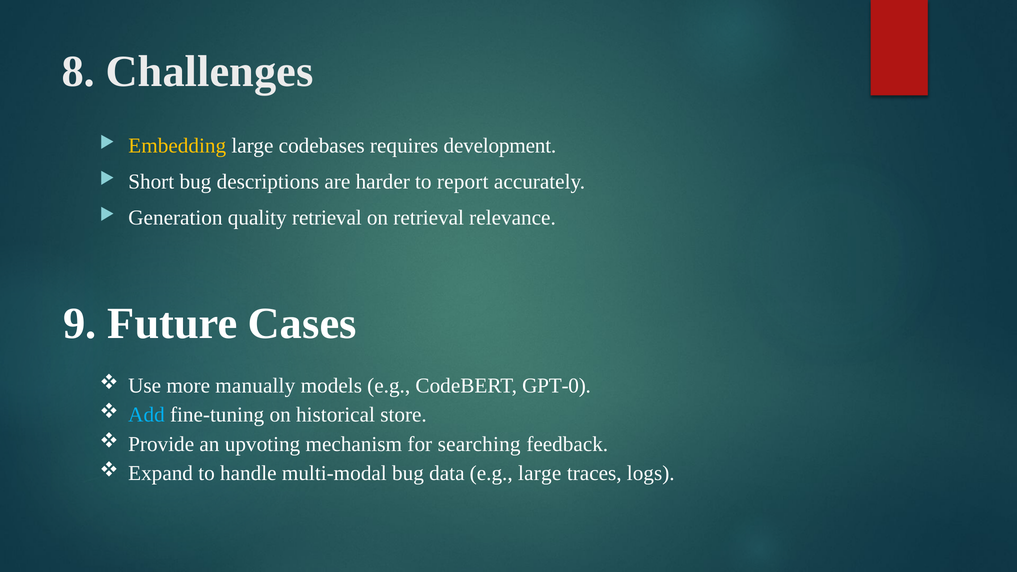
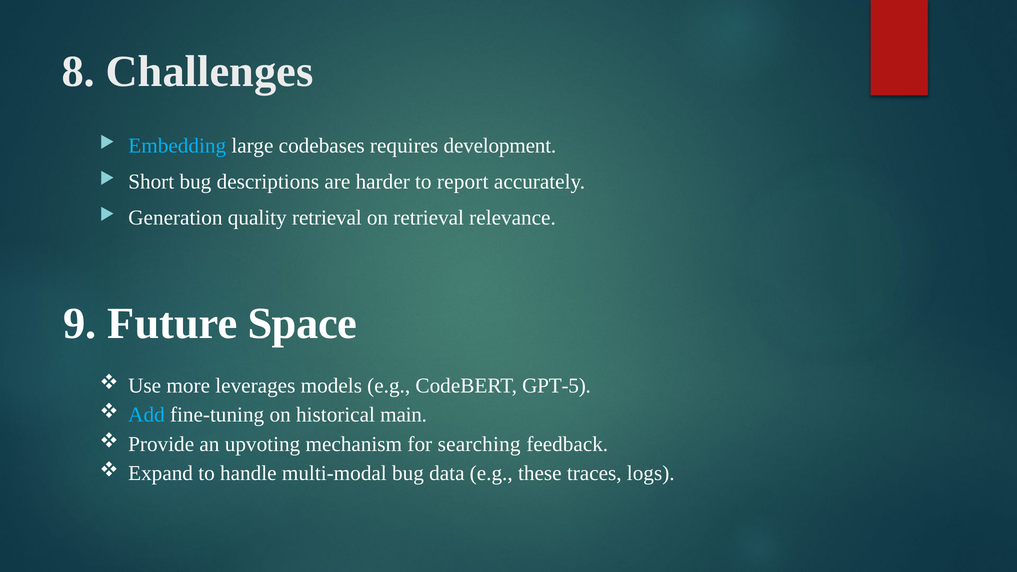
Embedding colour: yellow -> light blue (177, 146)
Cases: Cases -> Space (302, 324)
manually: manually -> leverages (255, 386)
GPT-0: GPT-0 -> GPT-5 (557, 386)
store: store -> main (404, 415)
e.g large: large -> these (540, 473)
